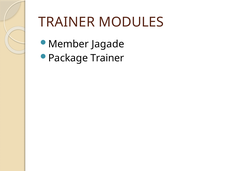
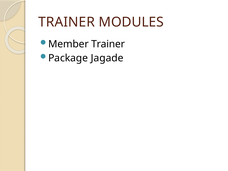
Member Jagade: Jagade -> Trainer (108, 44)
Package Trainer: Trainer -> Jagade (107, 58)
